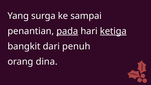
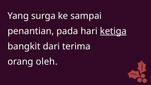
pada underline: present -> none (67, 31)
penuh: penuh -> terima (76, 46)
dina: dina -> oleh (47, 62)
